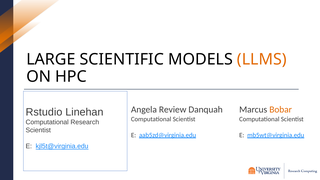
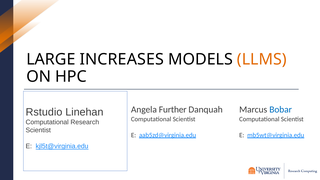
SCIENTIFIC: SCIENTIFIC -> INCREASES (122, 59)
Review: Review -> Further (173, 110)
Bobar colour: orange -> blue (281, 110)
